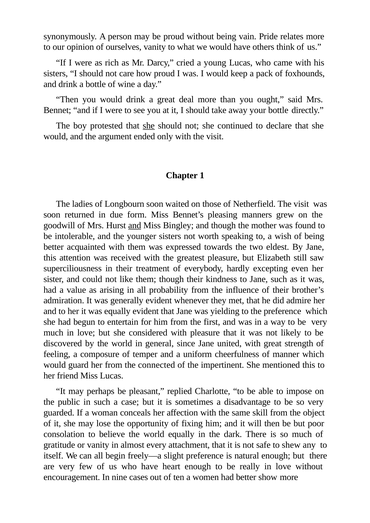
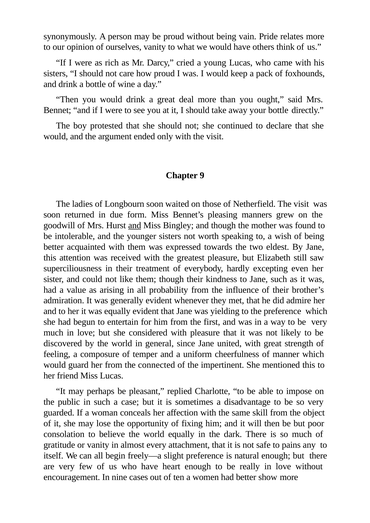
she underline: present -> none (149, 126)
1: 1 -> 9 (202, 176)
shew: shew -> pains (291, 445)
